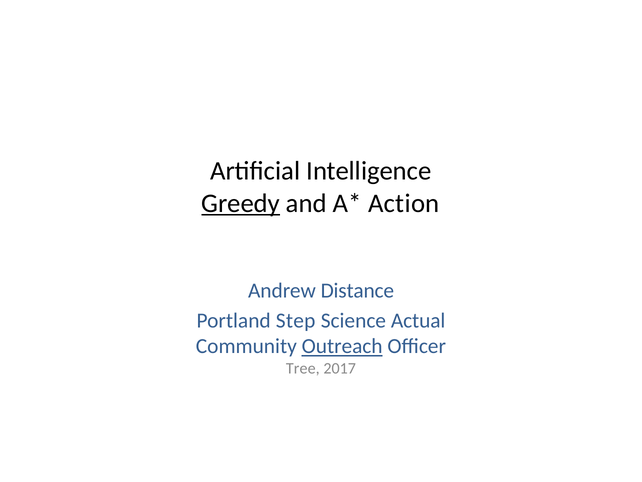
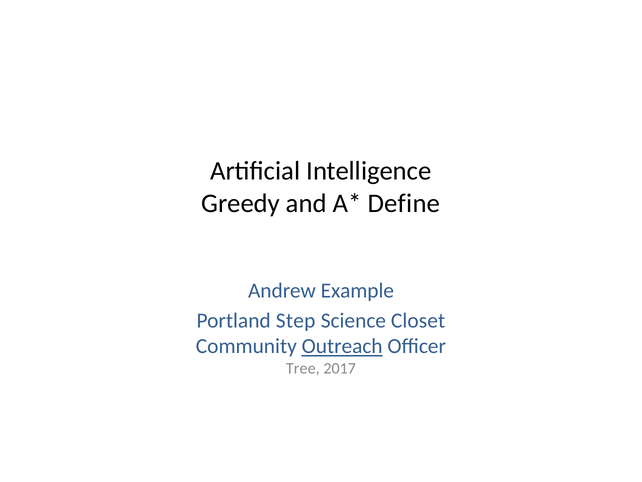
Greedy underline: present -> none (241, 203)
Action: Action -> Define (404, 203)
Distance: Distance -> Example (357, 290)
Actual: Actual -> Closet (418, 320)
